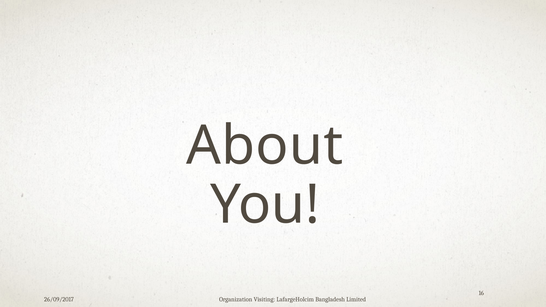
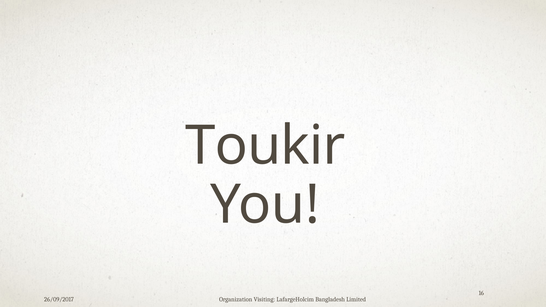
About: About -> Toukir (265, 146)
